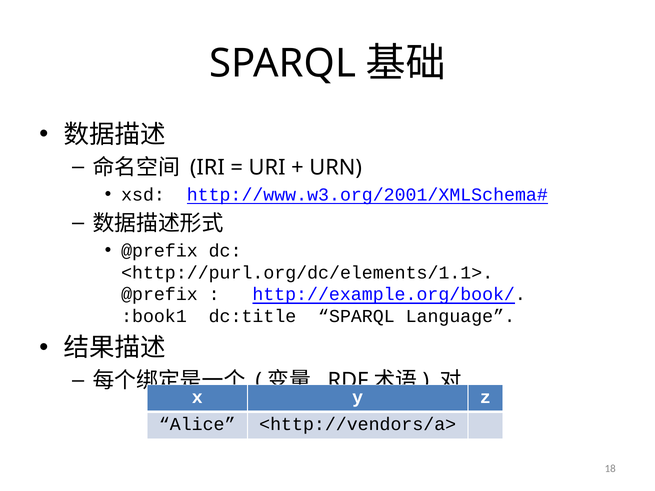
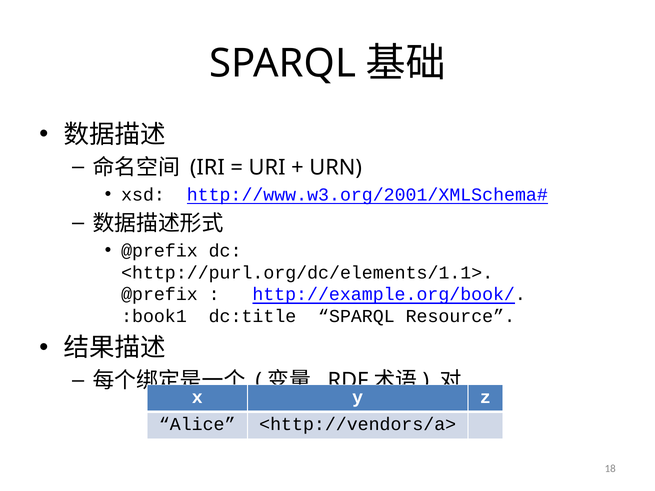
Language: Language -> Resource (460, 316)
